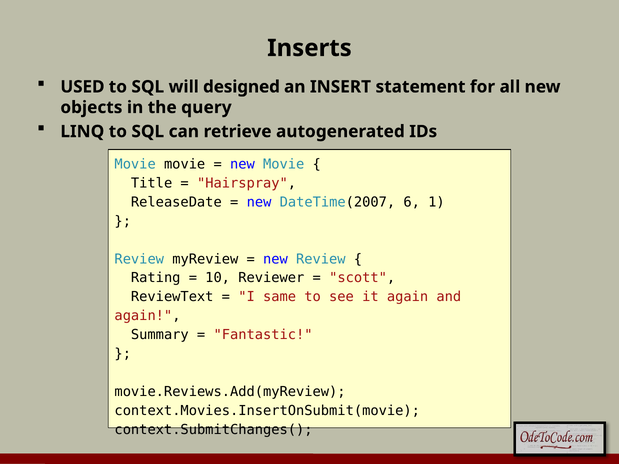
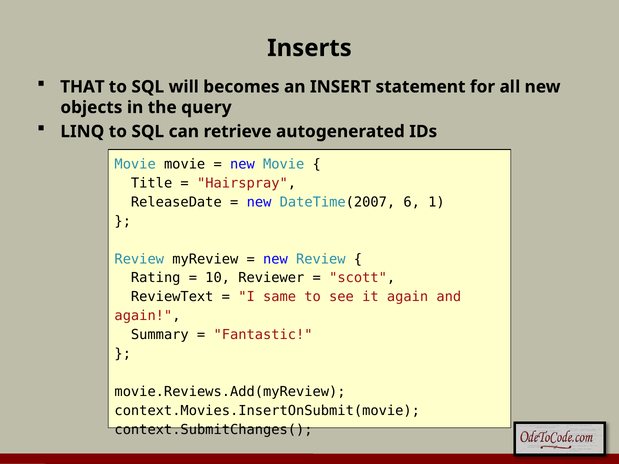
USED: USED -> THAT (82, 87)
designed: designed -> becomes (241, 87)
